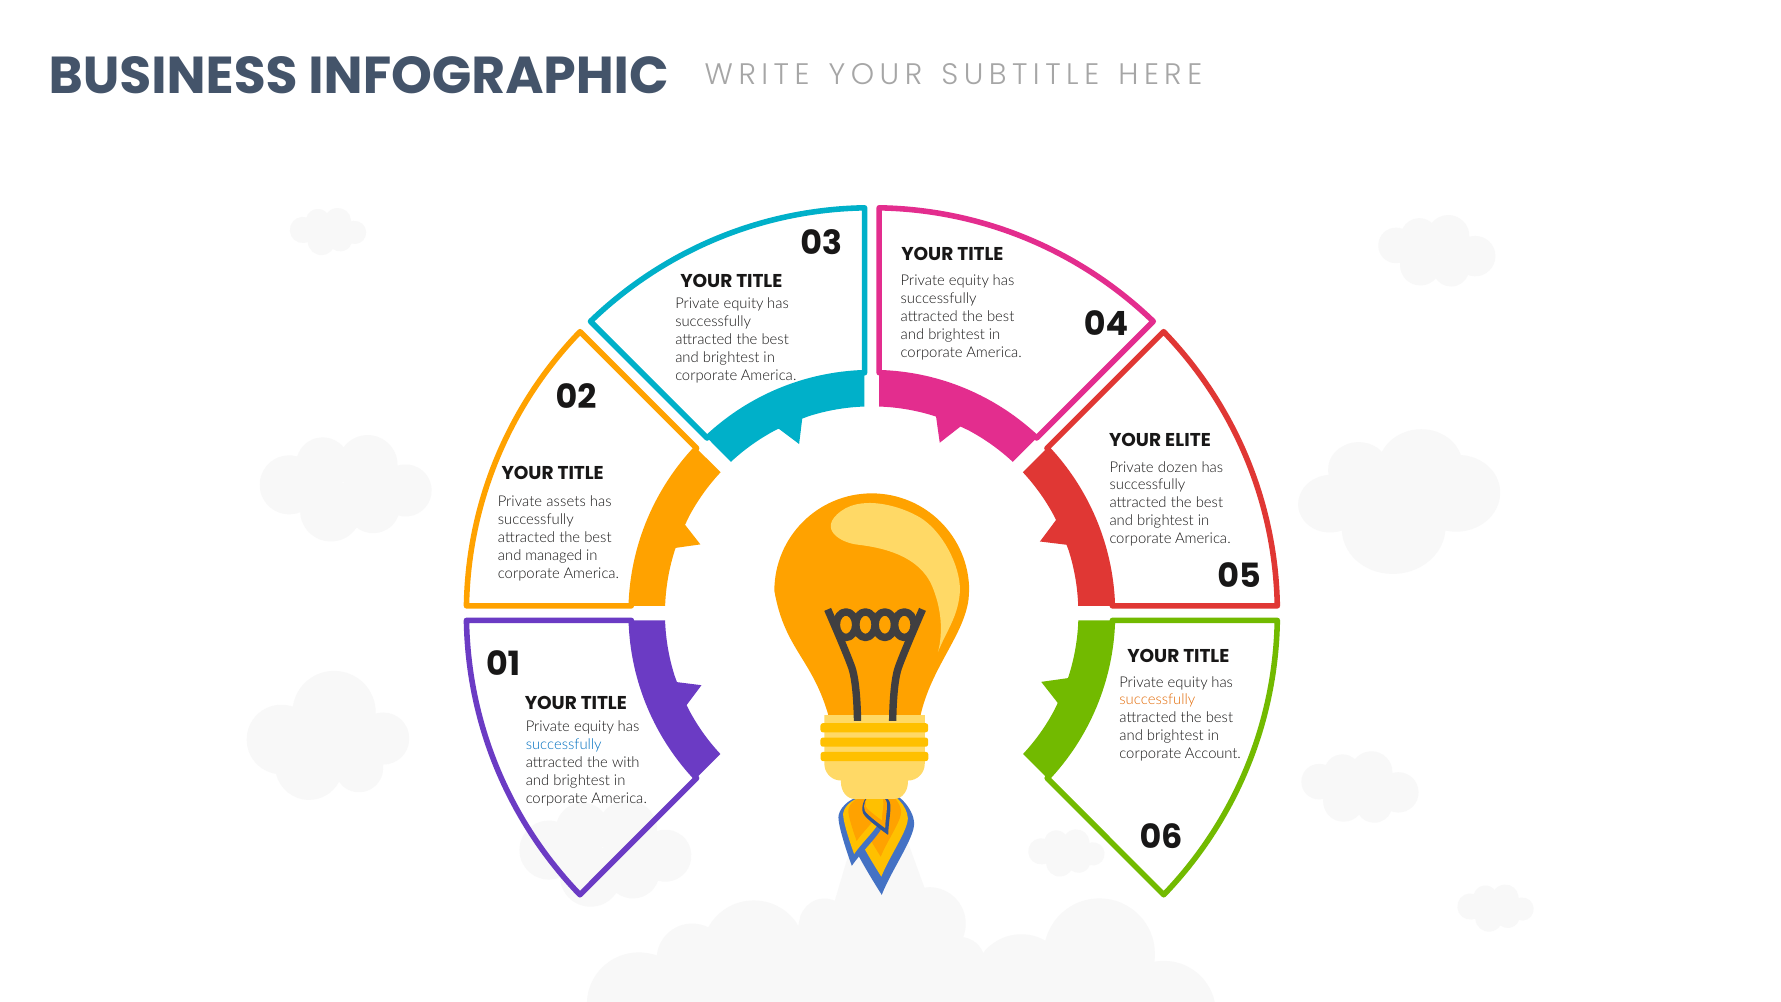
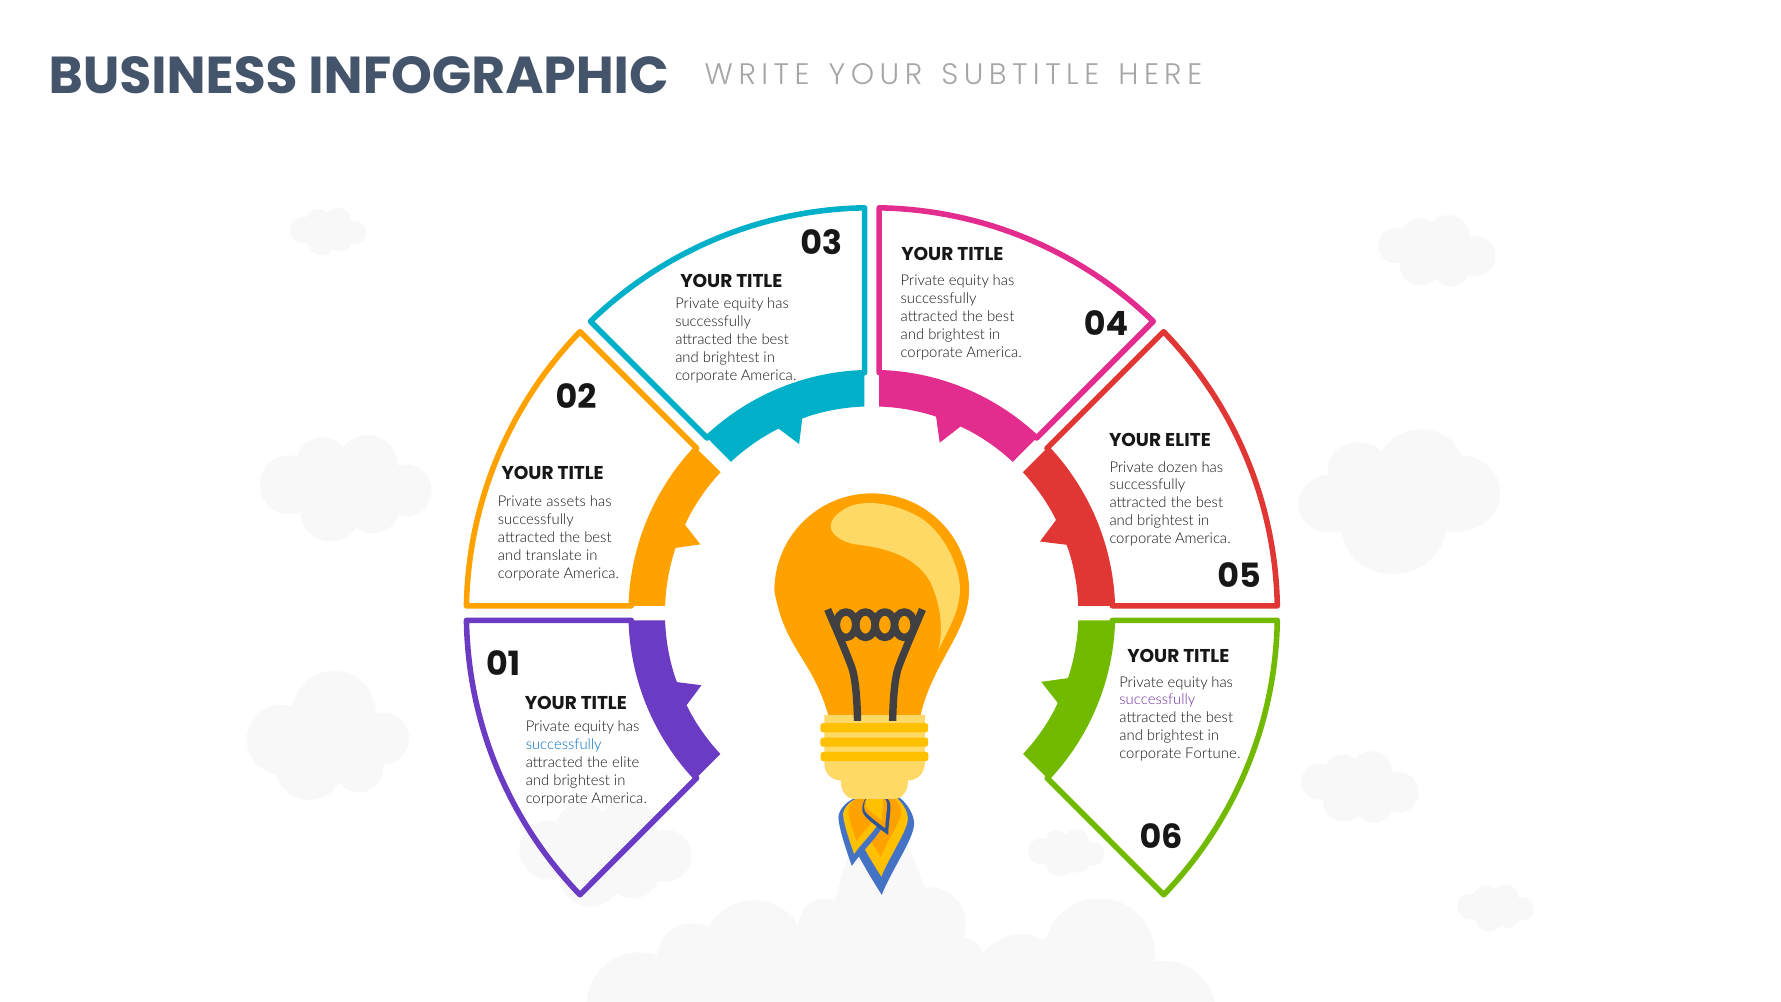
managed: managed -> translate (554, 555)
successfully colour: orange -> purple (1157, 700)
Account: Account -> Fortune (1213, 753)
the with: with -> elite (626, 762)
